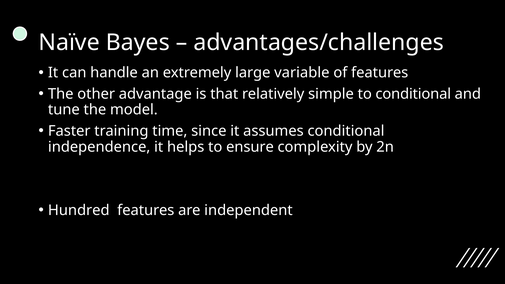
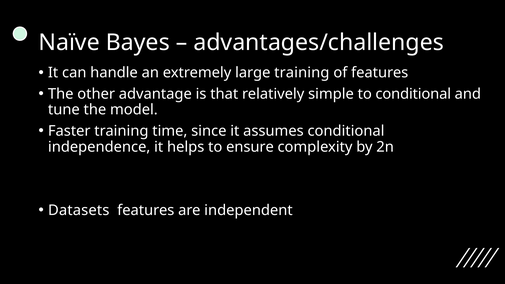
large variable: variable -> training (302, 73)
Hundred: Hundred -> Datasets (79, 210)
